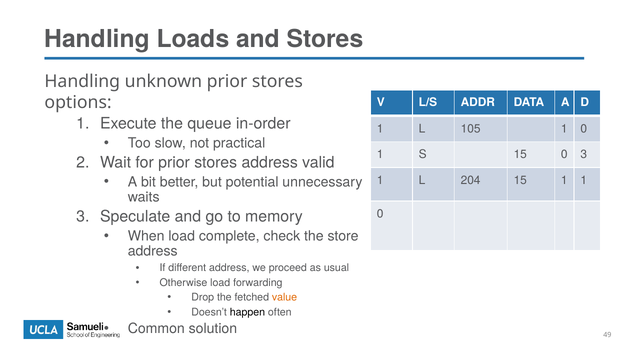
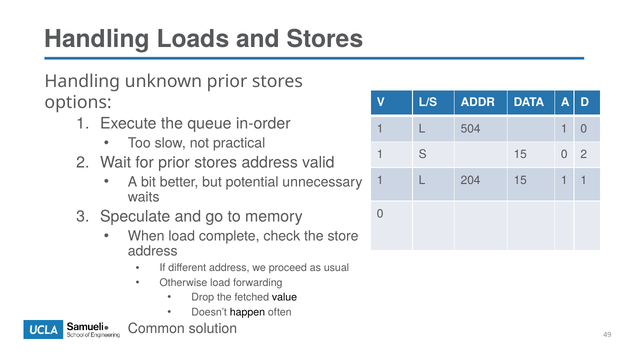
105: 105 -> 504 (471, 129)
0 3: 3 -> 2 (584, 155)
value colour: orange -> black (284, 298)
